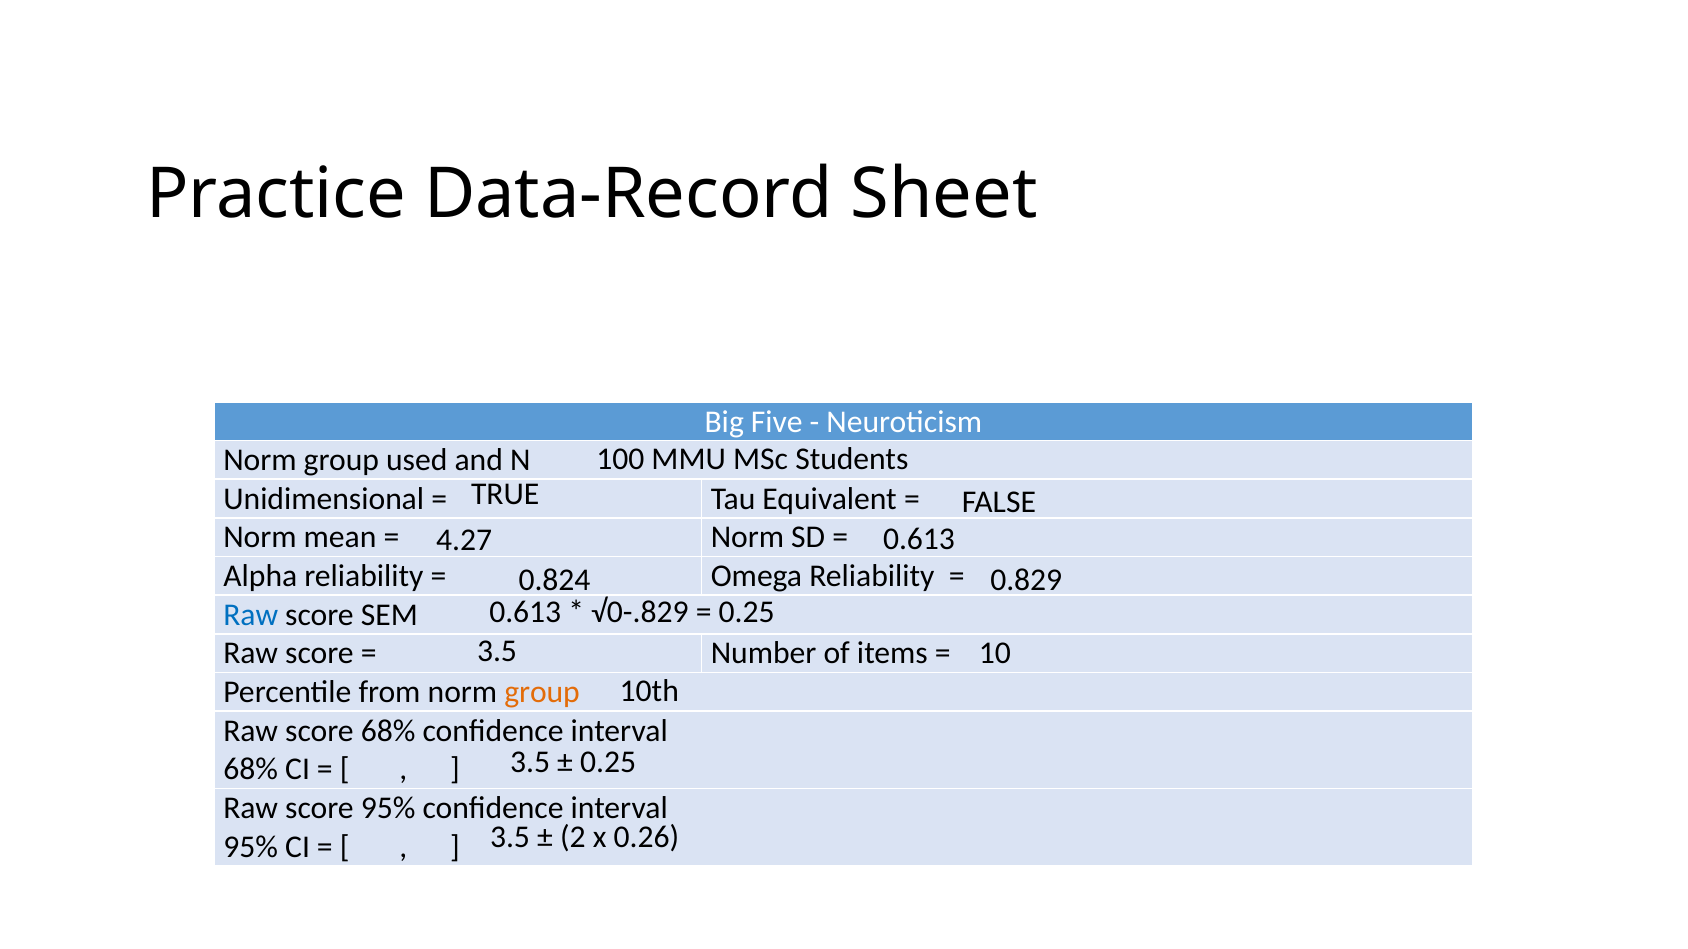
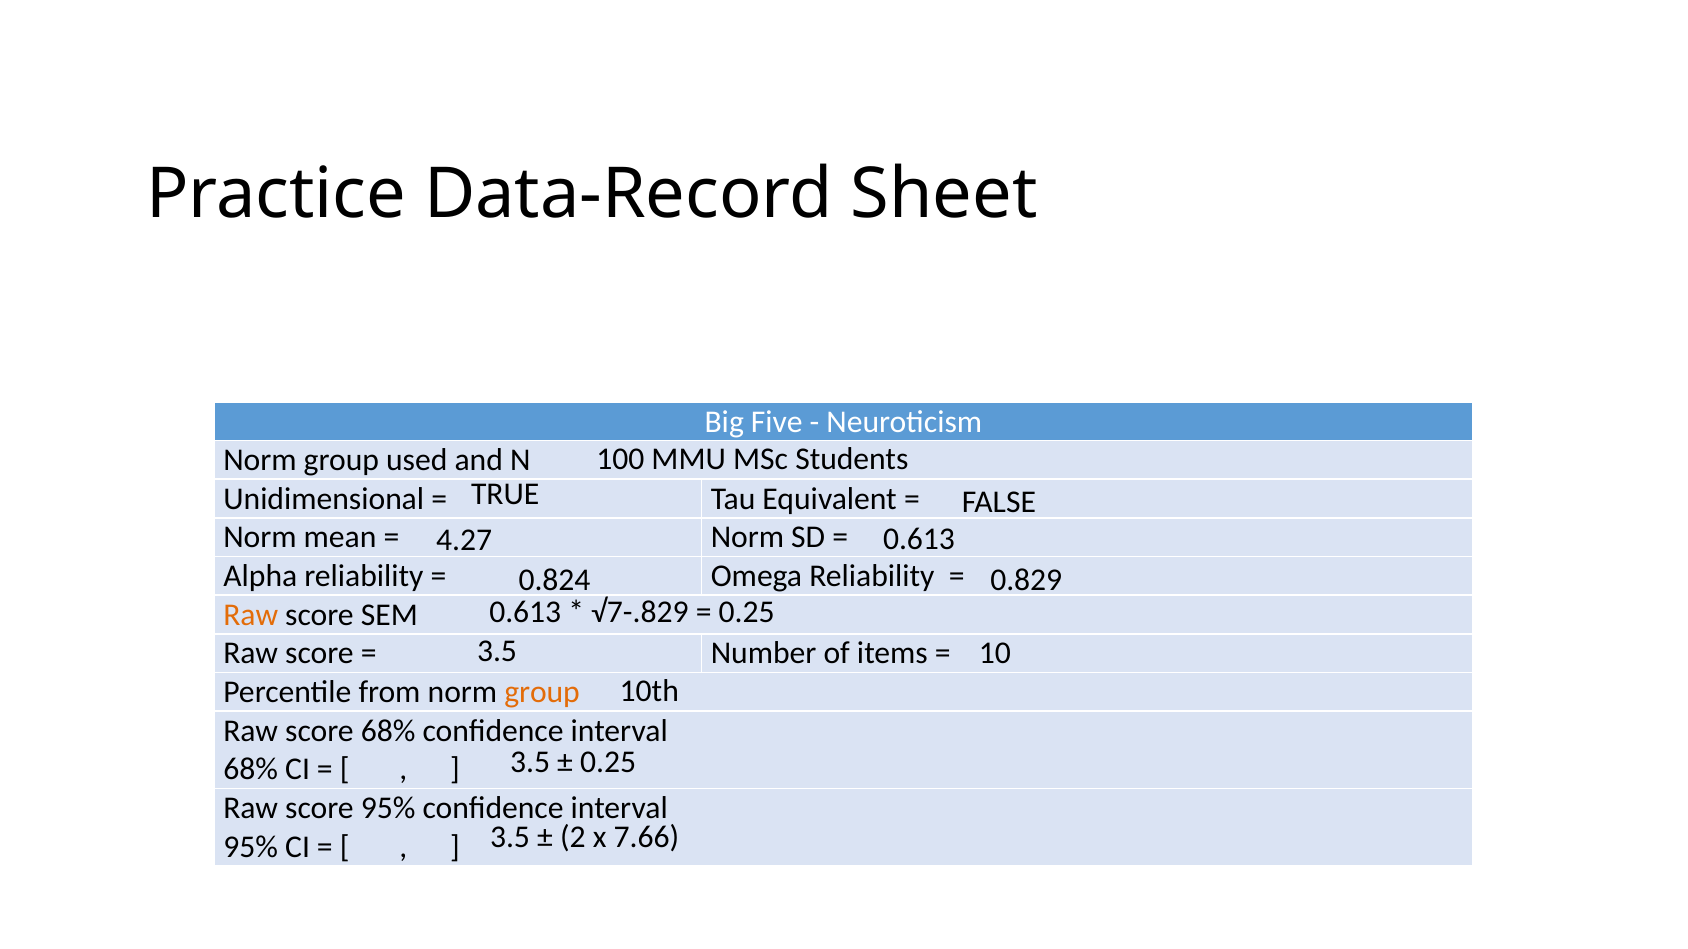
√0-.829: √0-.829 -> √7-.829 (640, 612)
Raw colour: blue -> orange (251, 615)
0.26: 0.26 -> 7.66 (646, 838)
